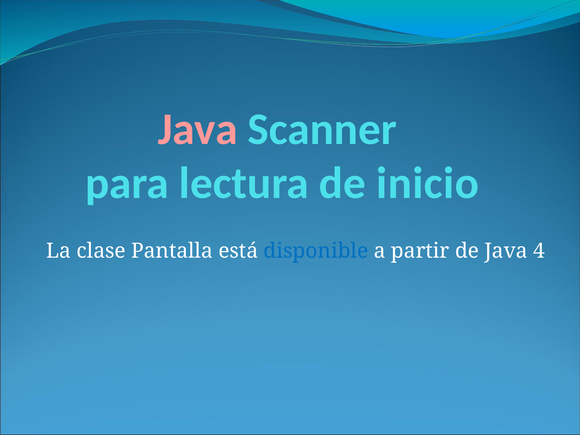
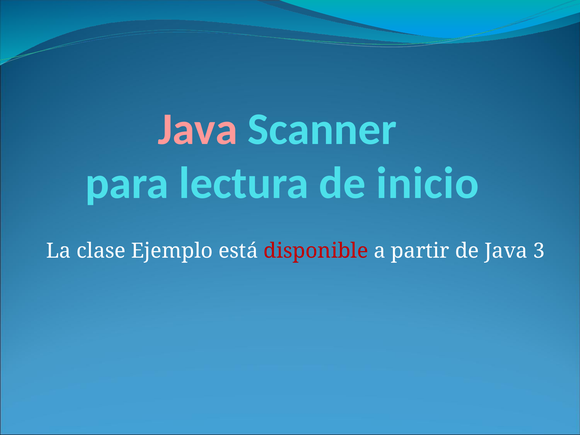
Pantalla: Pantalla -> Ejemplo (172, 251)
disponible colour: blue -> red (316, 251)
4: 4 -> 3 (539, 251)
